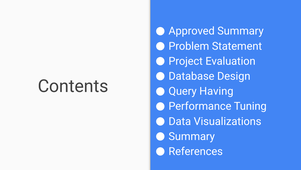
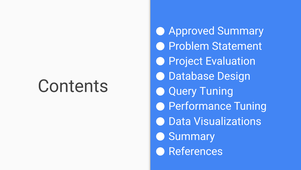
Query Having: Having -> Tuning (216, 91)
